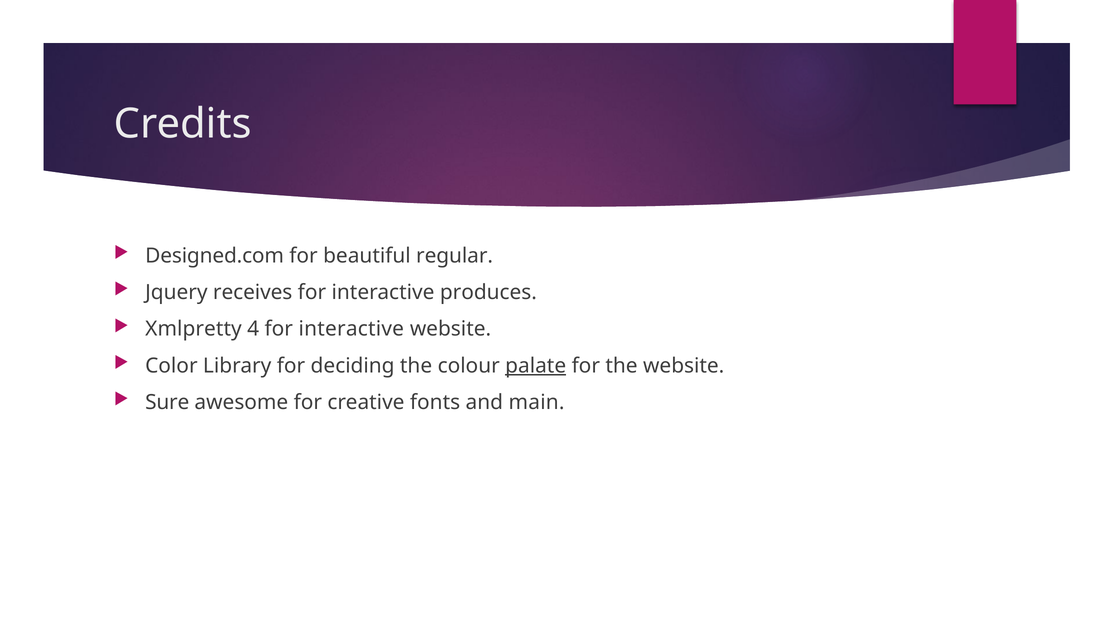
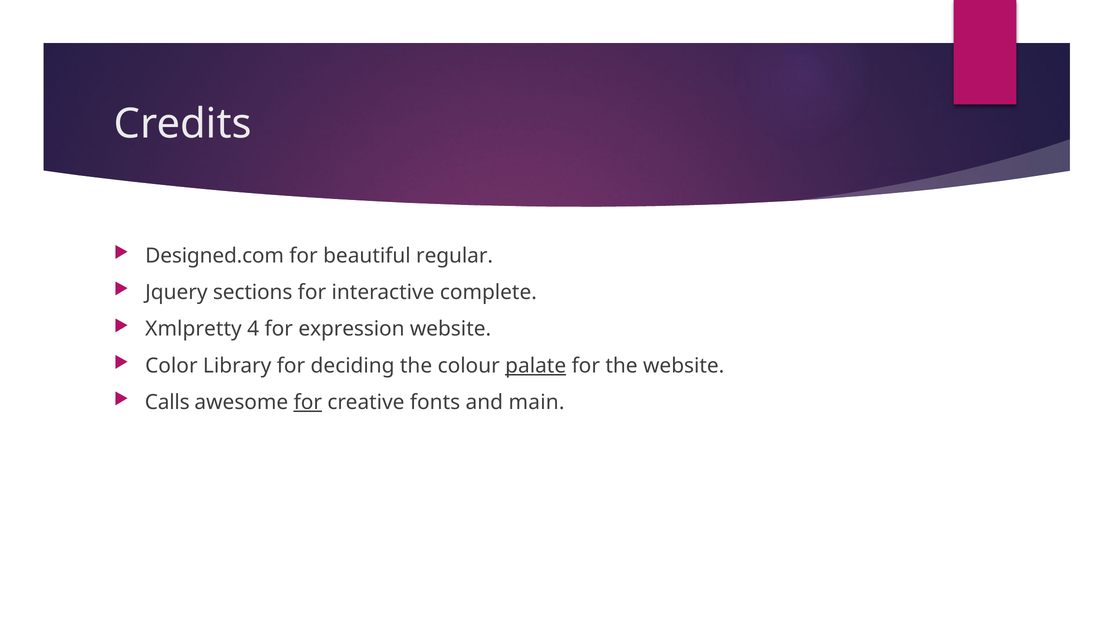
receives: receives -> sections (253, 293)
produces: produces -> complete (488, 293)
4 for interactive: interactive -> expression (351, 329)
Sure: Sure -> Calls (167, 403)
for underline: none -> present (308, 403)
